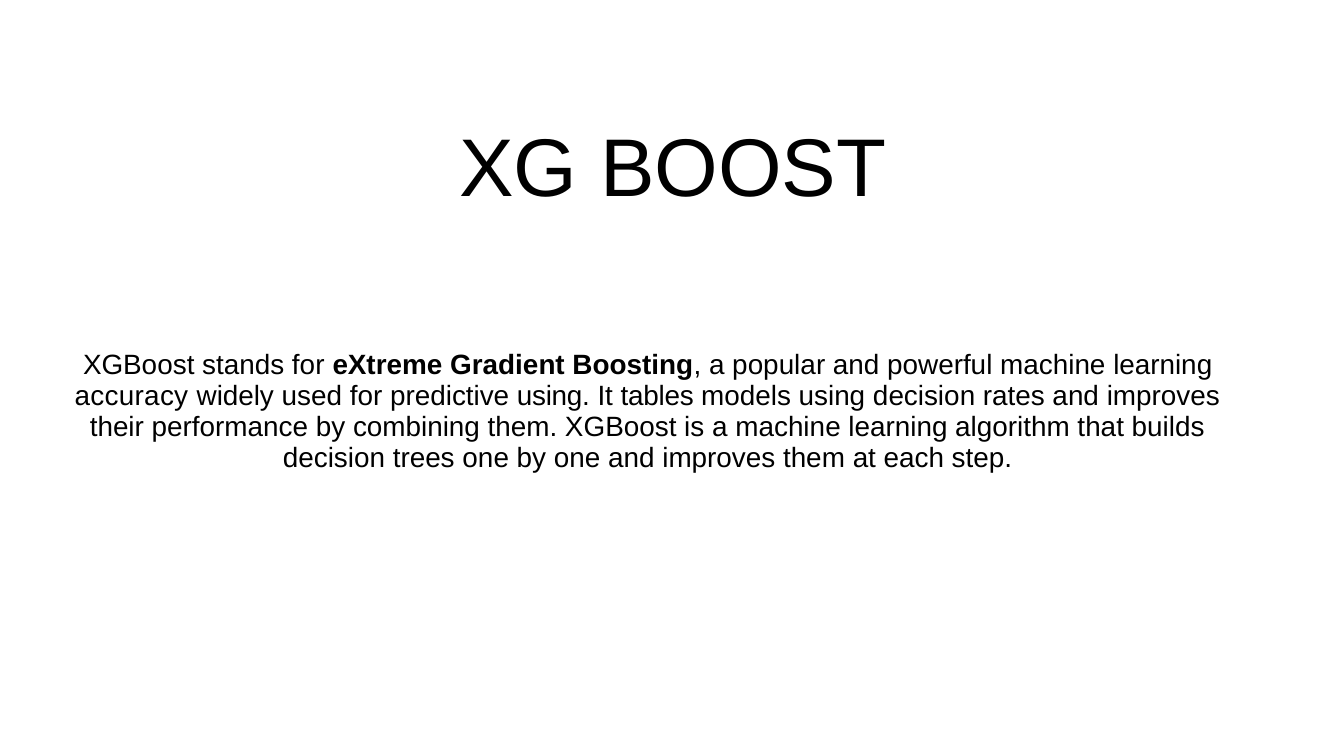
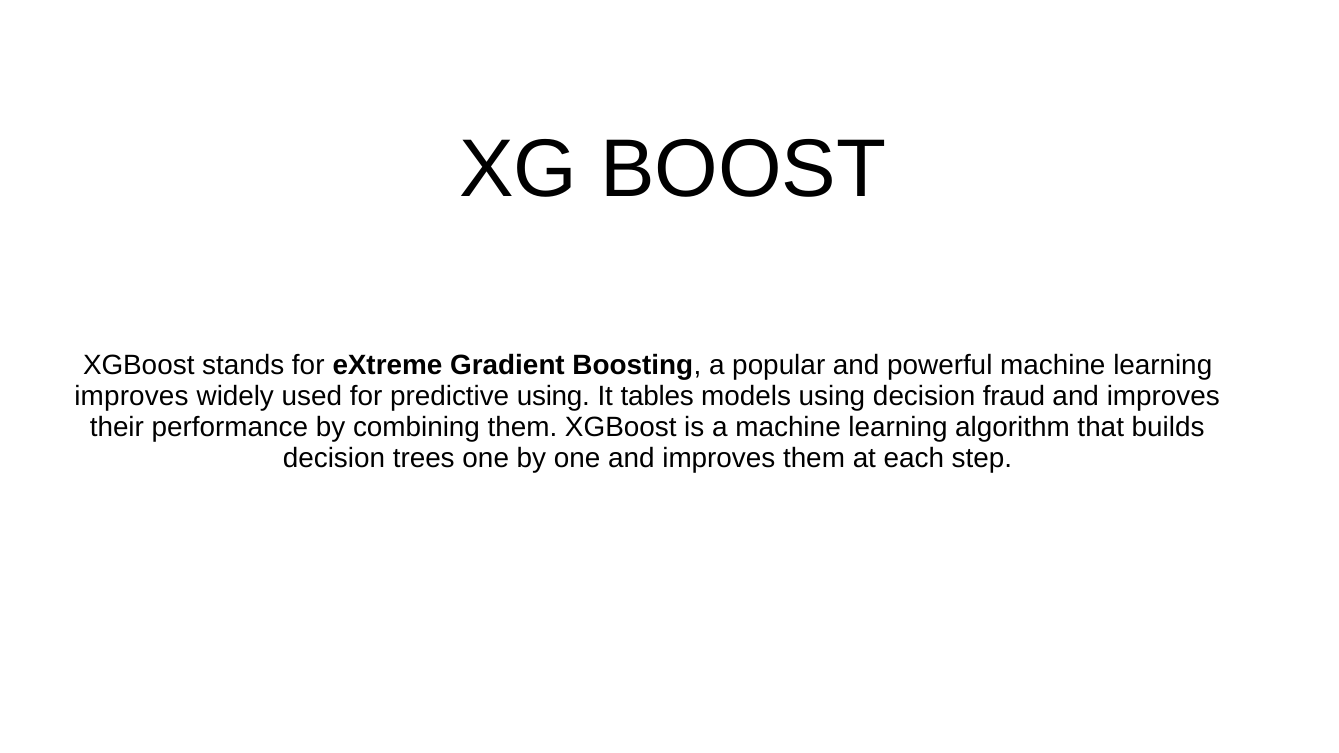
accuracy: accuracy -> improves (131, 396)
rates: rates -> fraud (1014, 396)
